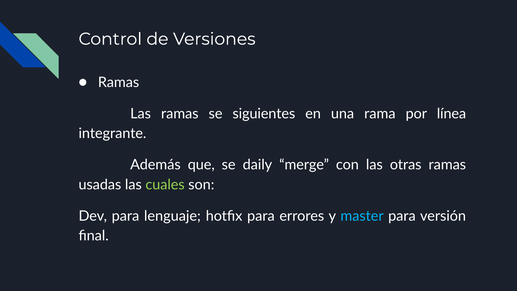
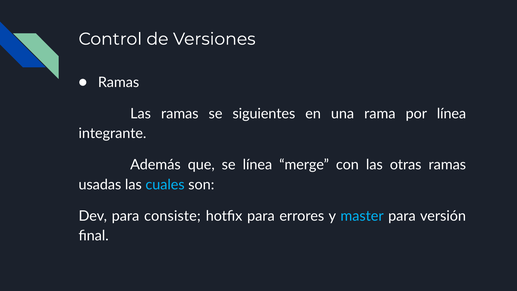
se daily: daily -> línea (257, 165)
cuales colour: light green -> light blue (165, 185)
lenguaje: lenguaje -> consiste (172, 216)
